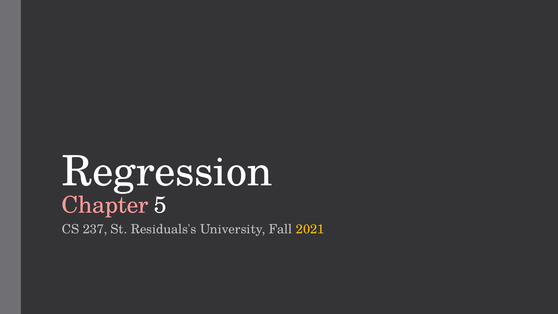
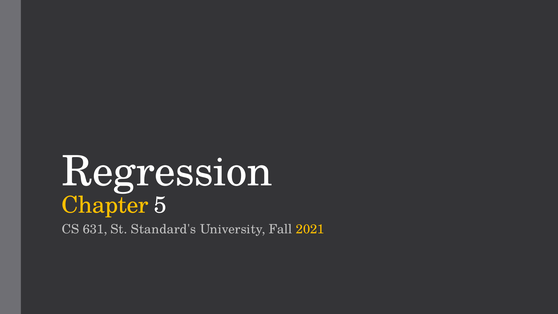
Chapter colour: pink -> yellow (105, 205)
237: 237 -> 631 (95, 229)
Residuals's: Residuals's -> Standard's (164, 229)
